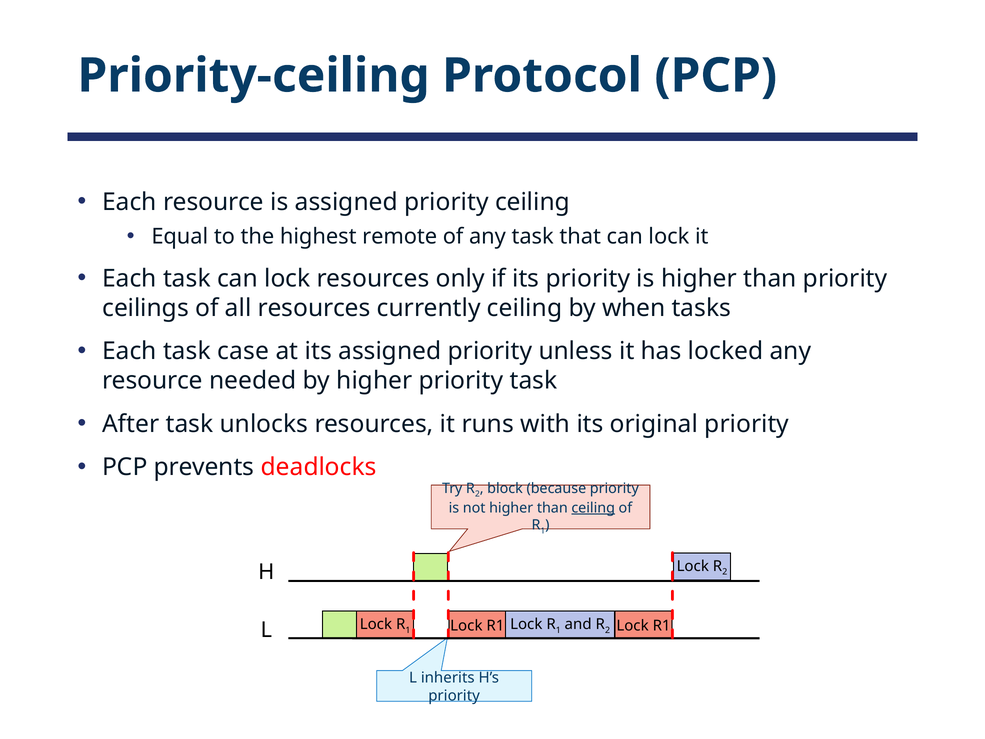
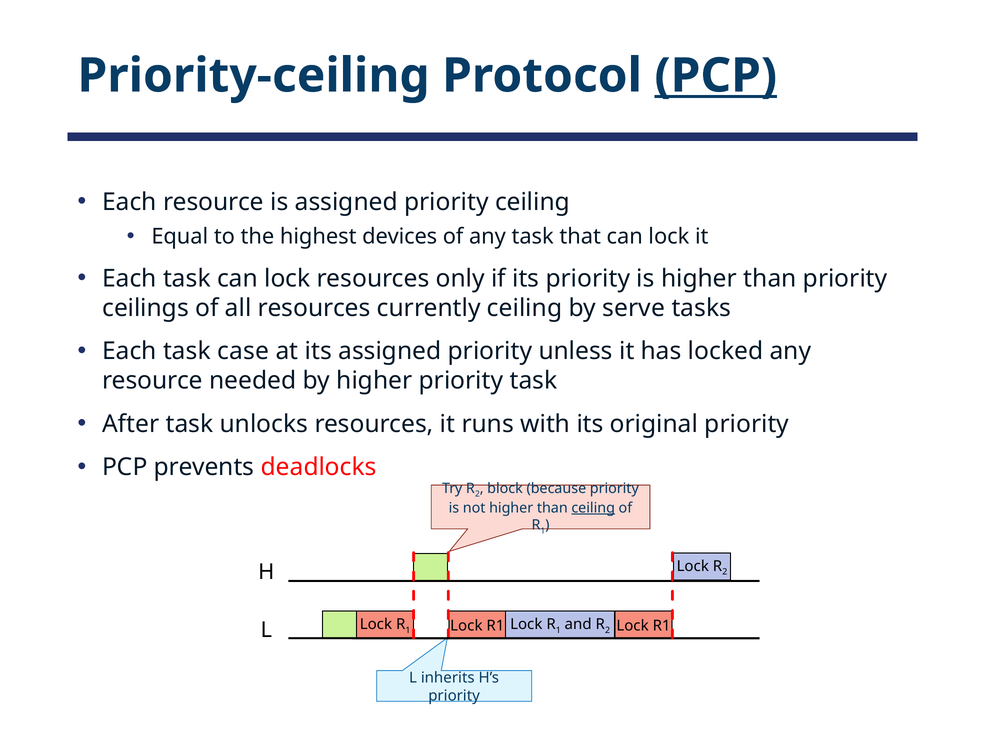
PCP underline: none -> present (716, 76)
remote: remote -> devices (400, 237)
when: when -> serve (634, 308)
